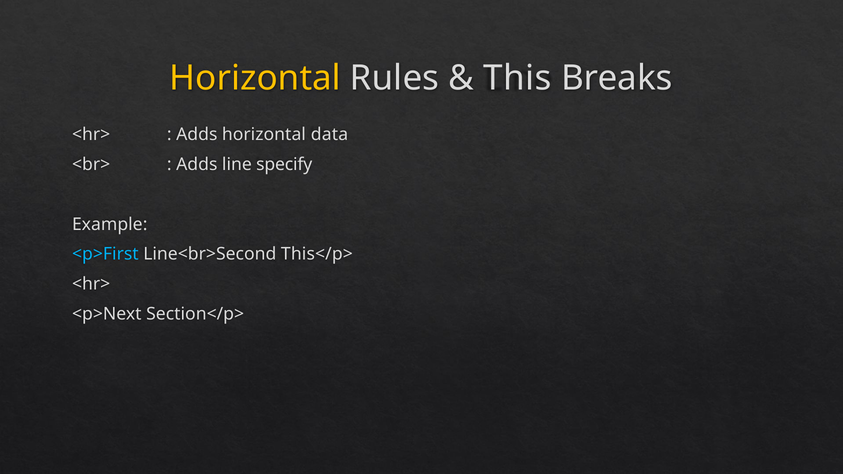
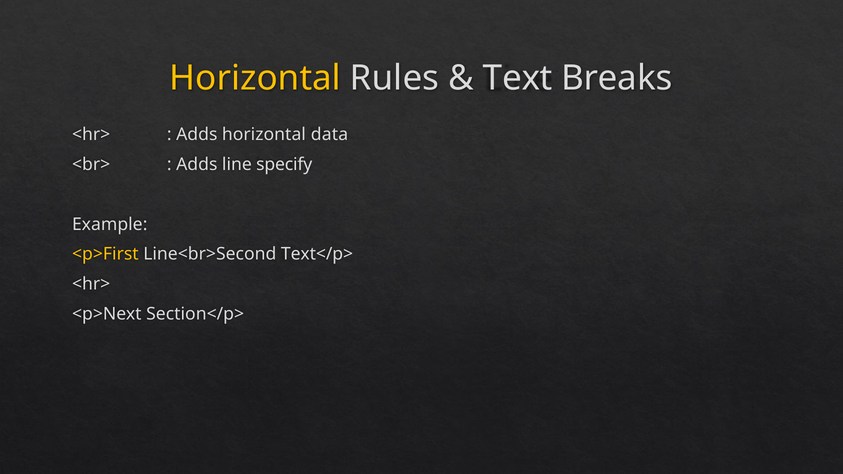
This: This -> Text (518, 78)
<p>First colour: light blue -> yellow (105, 254)
This</p>: This</p> -> Text</p> (317, 254)
